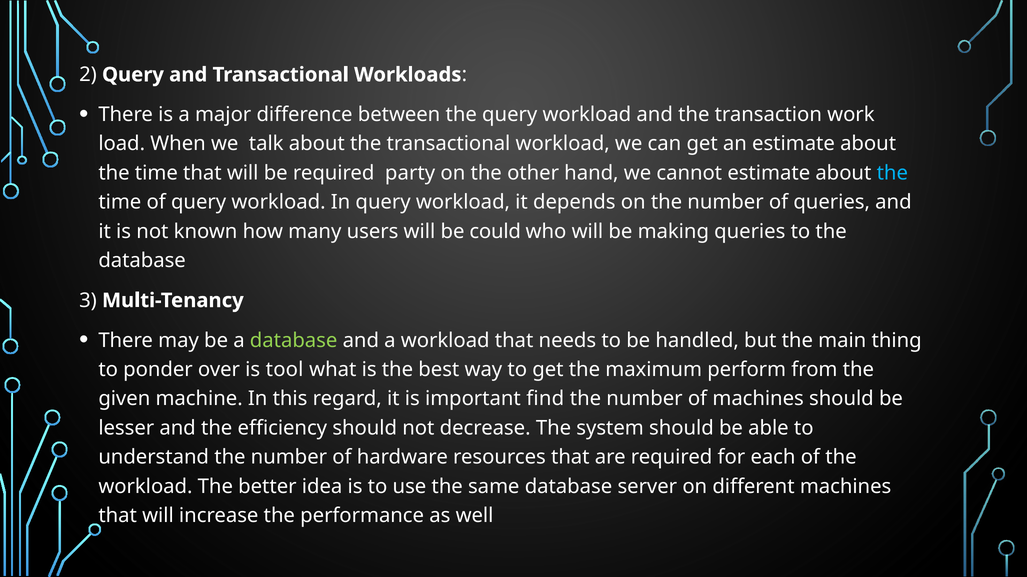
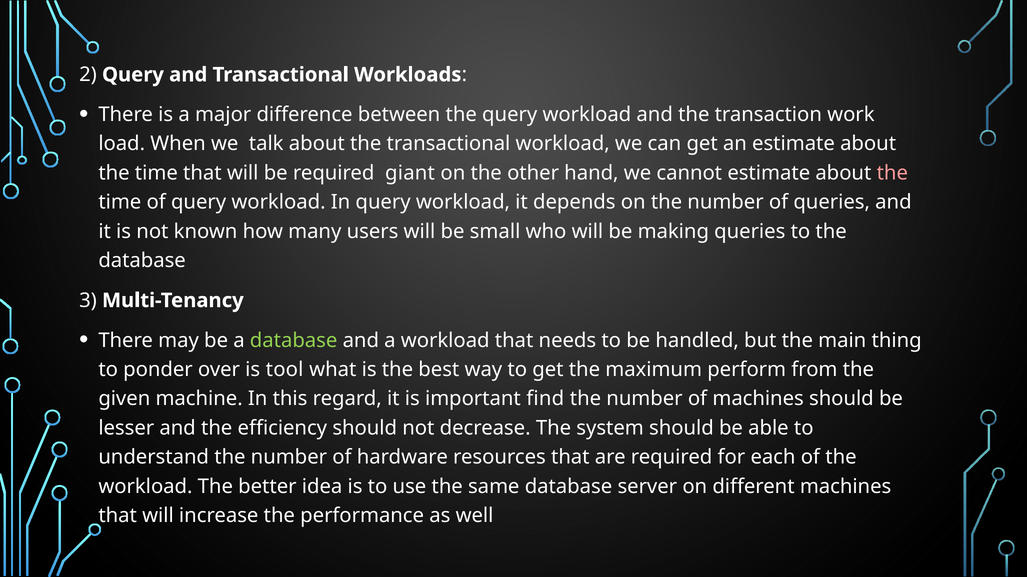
party: party -> giant (410, 173)
the colour: light blue -> pink (892, 173)
could: could -> small (495, 232)
